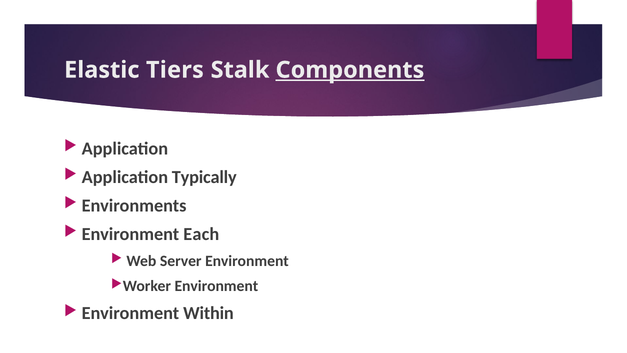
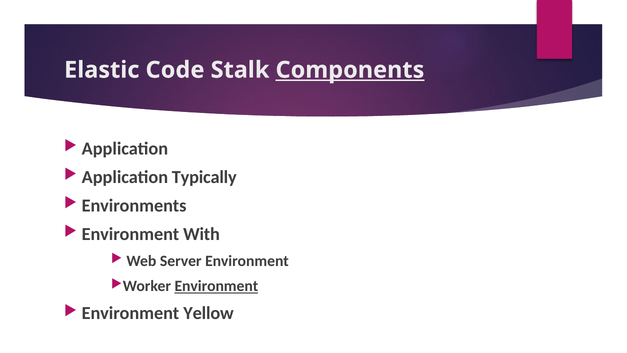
Tiers: Tiers -> Code (175, 70)
Each: Each -> With (201, 234)
Environment underline: none -> present (216, 286)
Within: Within -> Yellow (208, 313)
